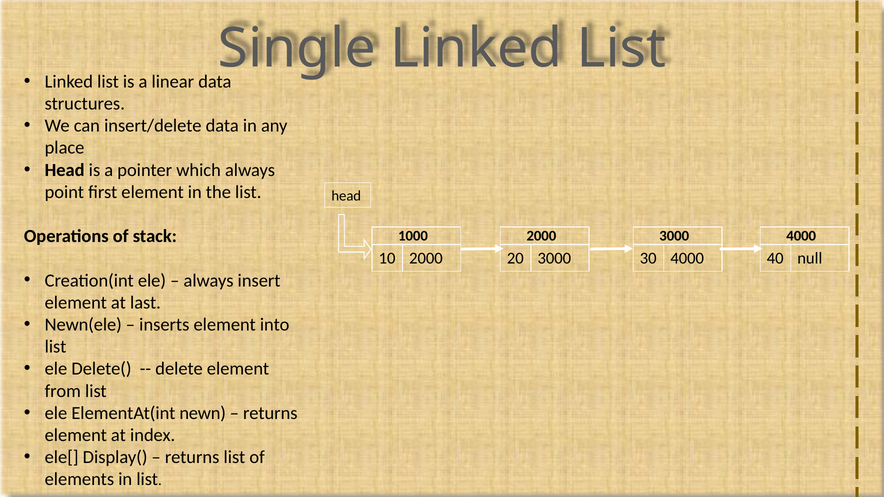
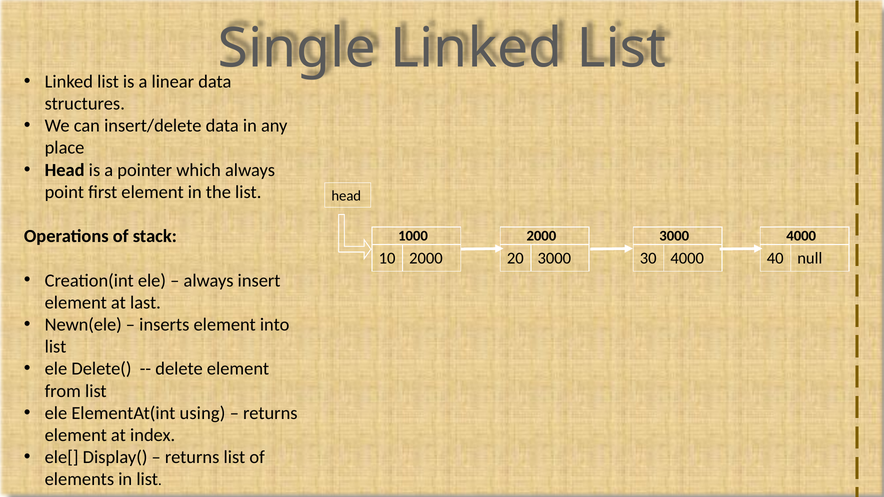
newn: newn -> using (202, 413)
